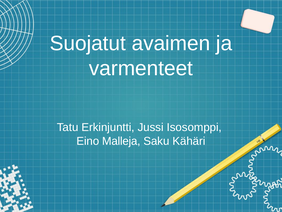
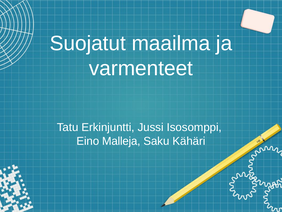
avaimen: avaimen -> maailma (171, 43)
